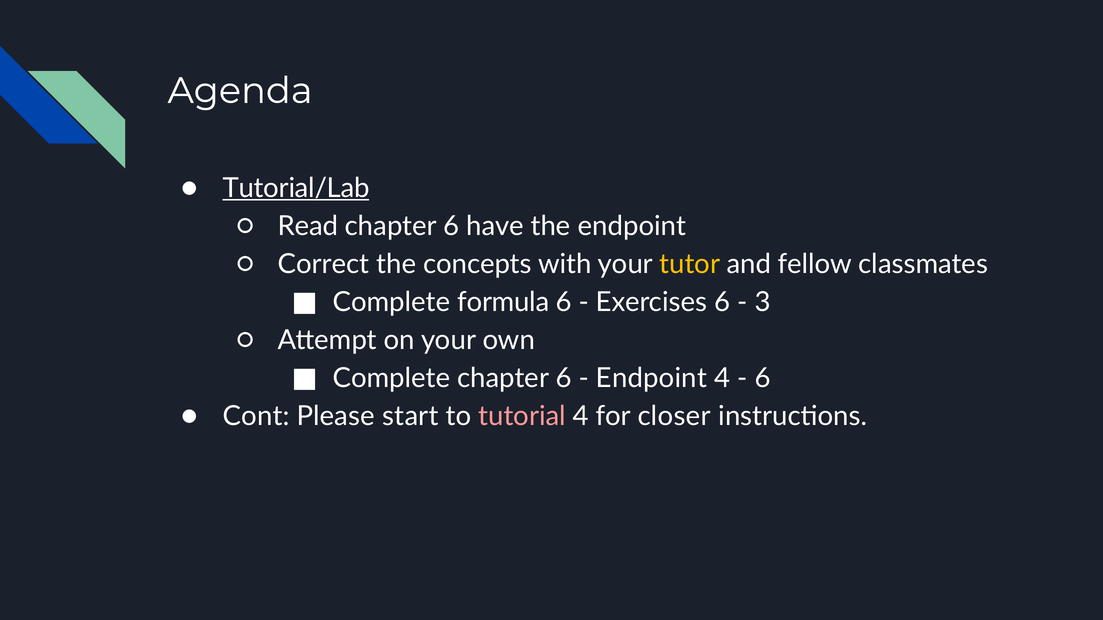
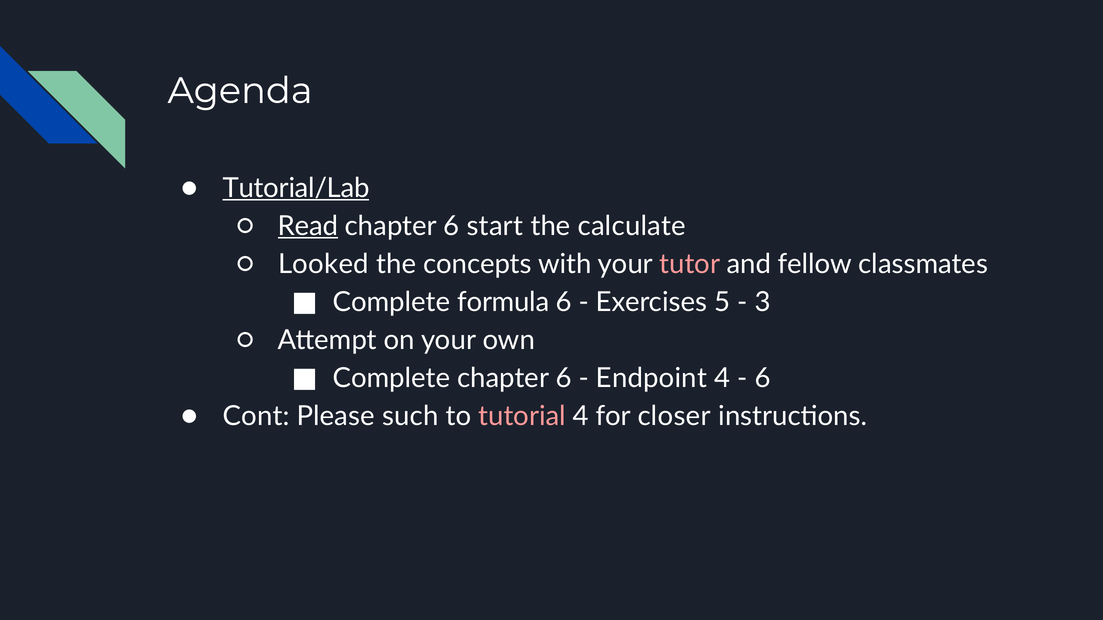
Read underline: none -> present (308, 226)
have: have -> start (495, 226)
the endpoint: endpoint -> calculate (632, 226)
Correct: Correct -> Looked (323, 264)
tutor colour: yellow -> pink (690, 264)
Exercises 6: 6 -> 5 (722, 302)
start: start -> such (410, 416)
